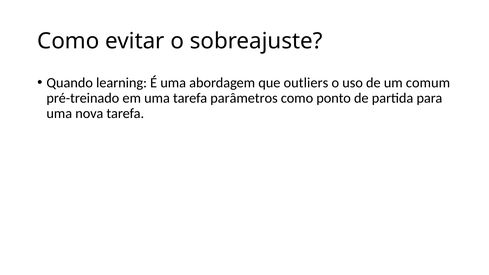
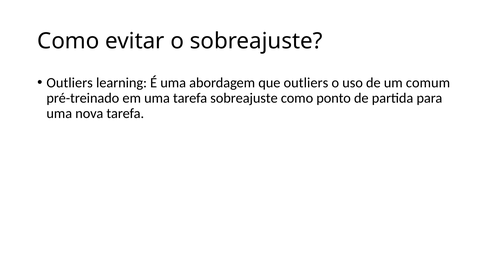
Quando: Quando -> Outliers (70, 83)
tarefa parâmetros: parâmetros -> sobreajuste (244, 98)
